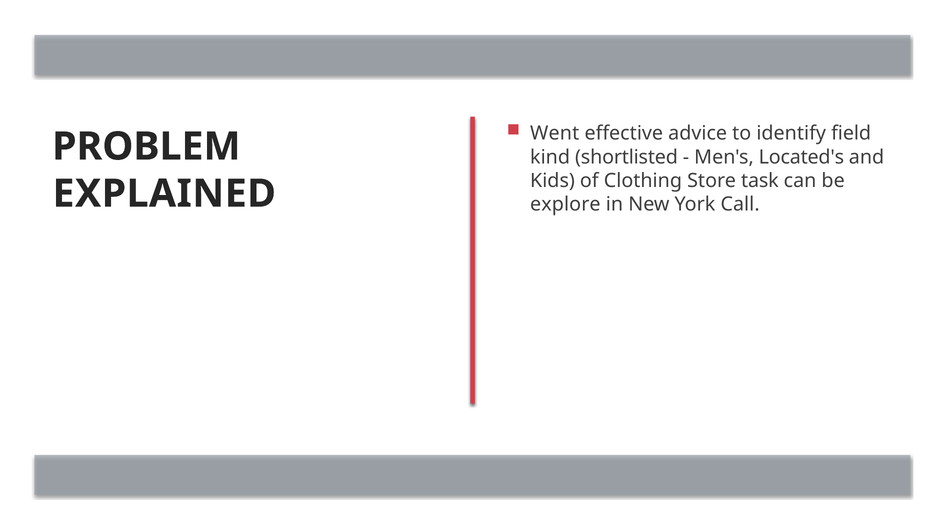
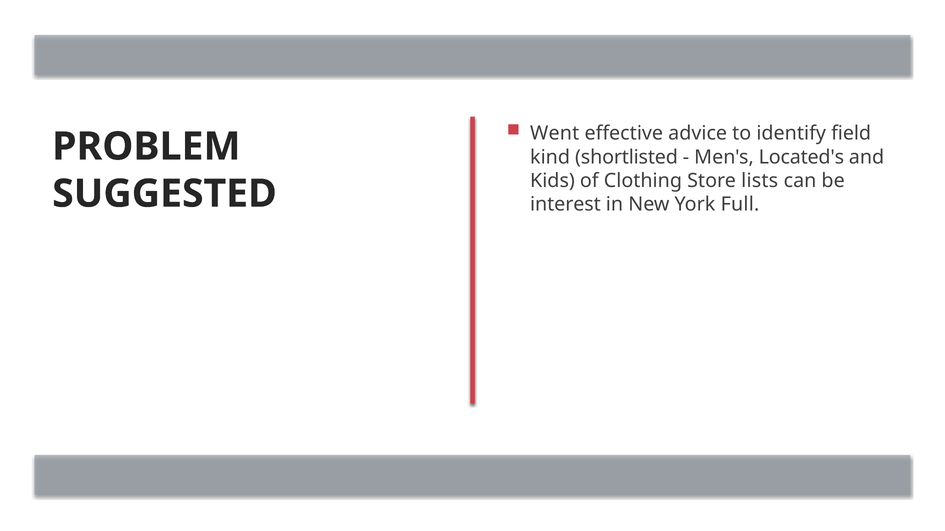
task: task -> lists (760, 181)
EXPLAINED: EXPLAINED -> SUGGESTED (164, 194)
explore: explore -> interest (565, 205)
Call: Call -> Full (740, 205)
